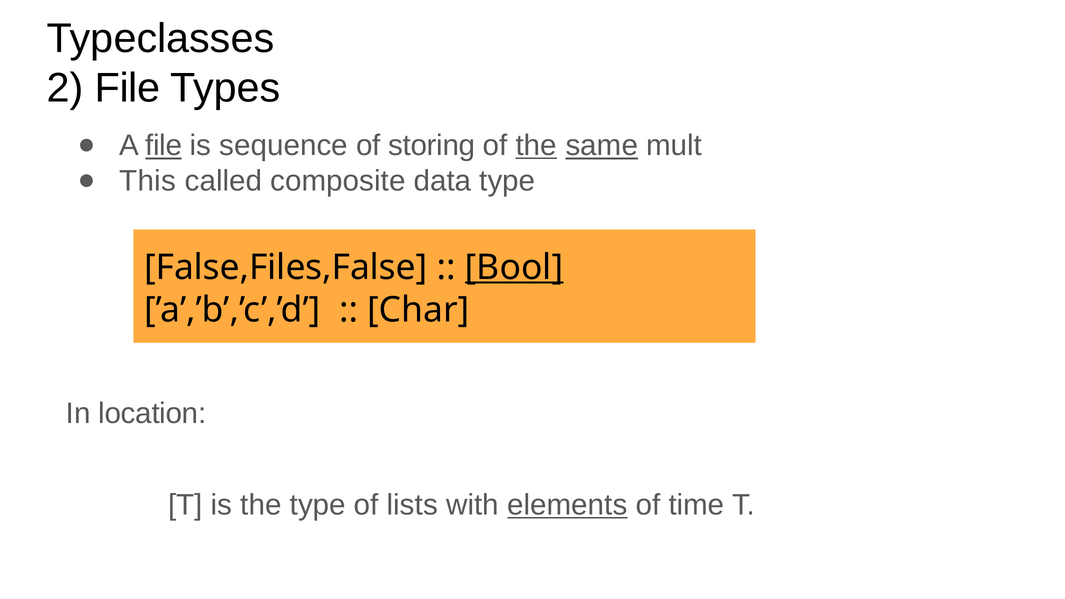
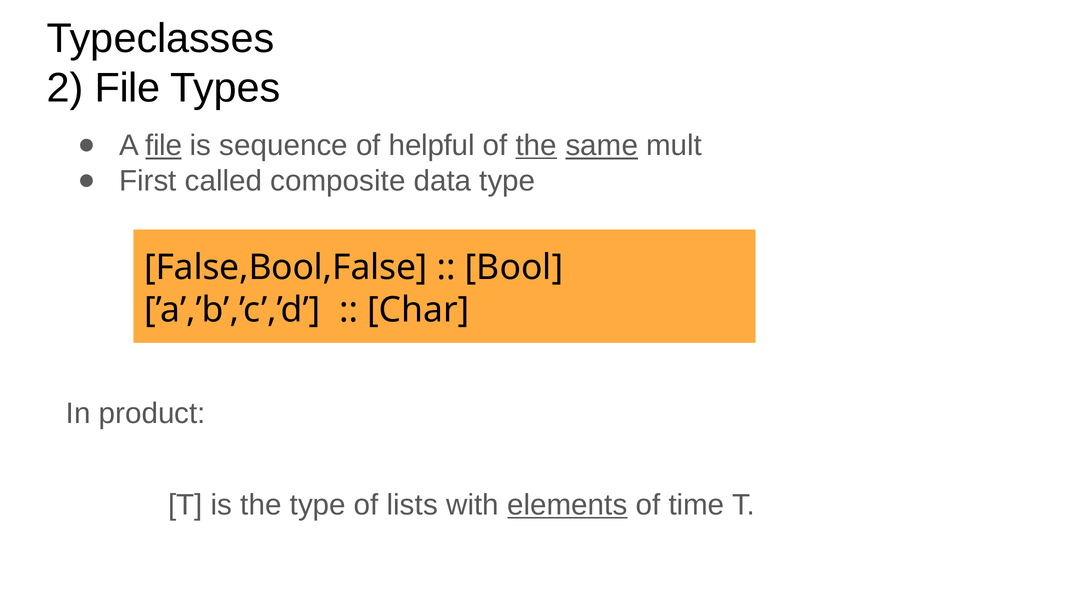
storing: storing -> helpful (432, 145)
This: This -> First (148, 181)
False,Files,False: False,Files,False -> False,Bool,False (286, 267)
Bool underline: present -> none (514, 267)
location: location -> product (152, 414)
